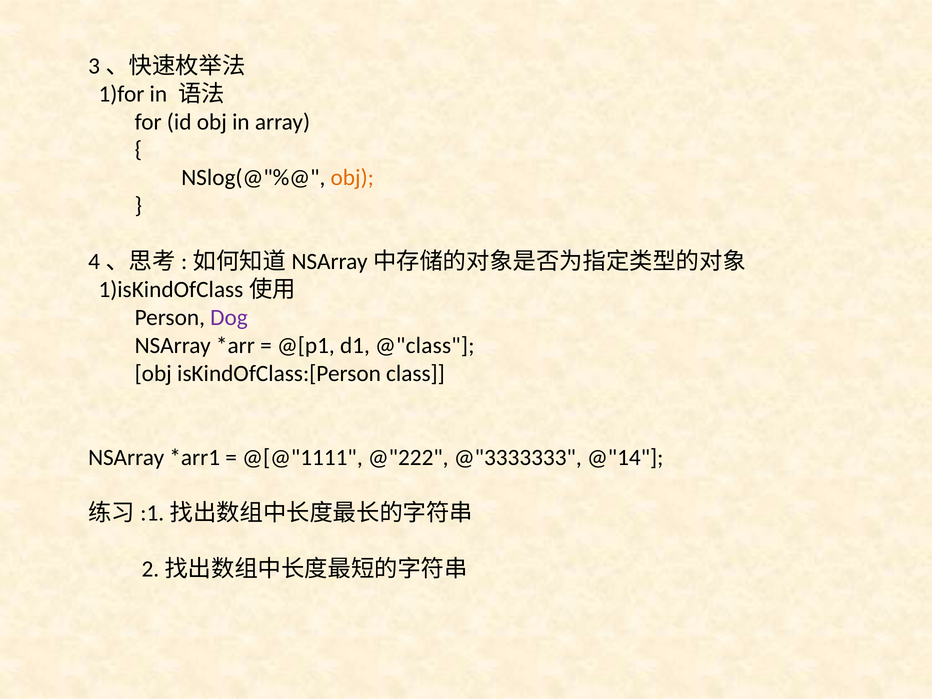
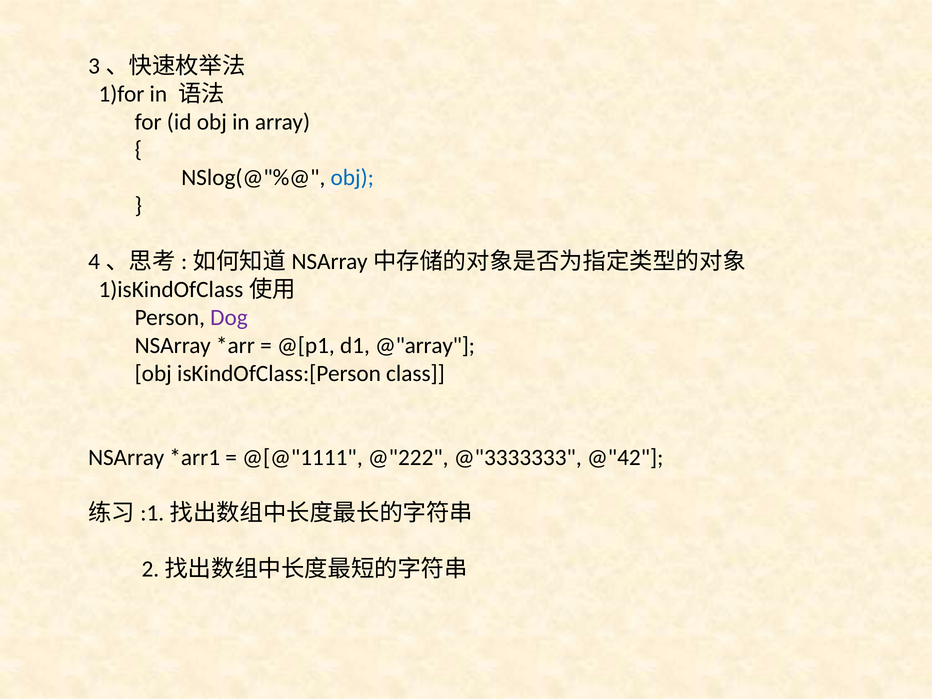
obj colour: orange -> blue (352, 178)
@"class: @"class -> @"array (425, 346)
@"14: @"14 -> @"42 (625, 457)
